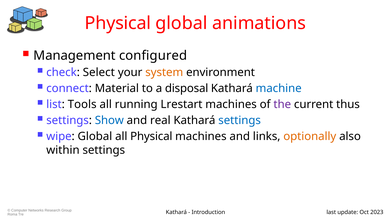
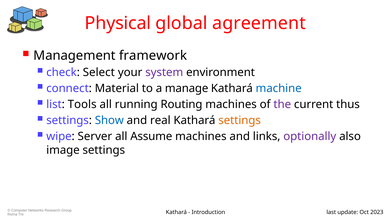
animations: animations -> agreement (259, 23)
configured: configured -> framework (153, 56)
system colour: orange -> purple (164, 72)
disposal: disposal -> manage (187, 88)
Lrestart: Lrestart -> Routing (182, 104)
settings colour: blue -> orange (240, 120)
wipe Global: Global -> Server (95, 136)
all Physical: Physical -> Assume (151, 136)
optionally colour: orange -> purple (310, 136)
within: within -> image (63, 150)
